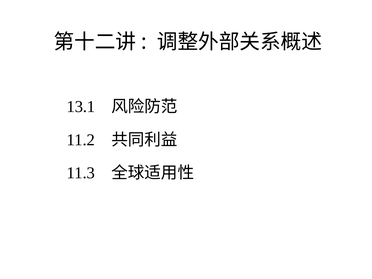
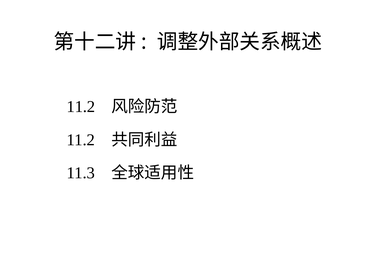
13.1: 13.1 -> 11.2 (81, 107)
